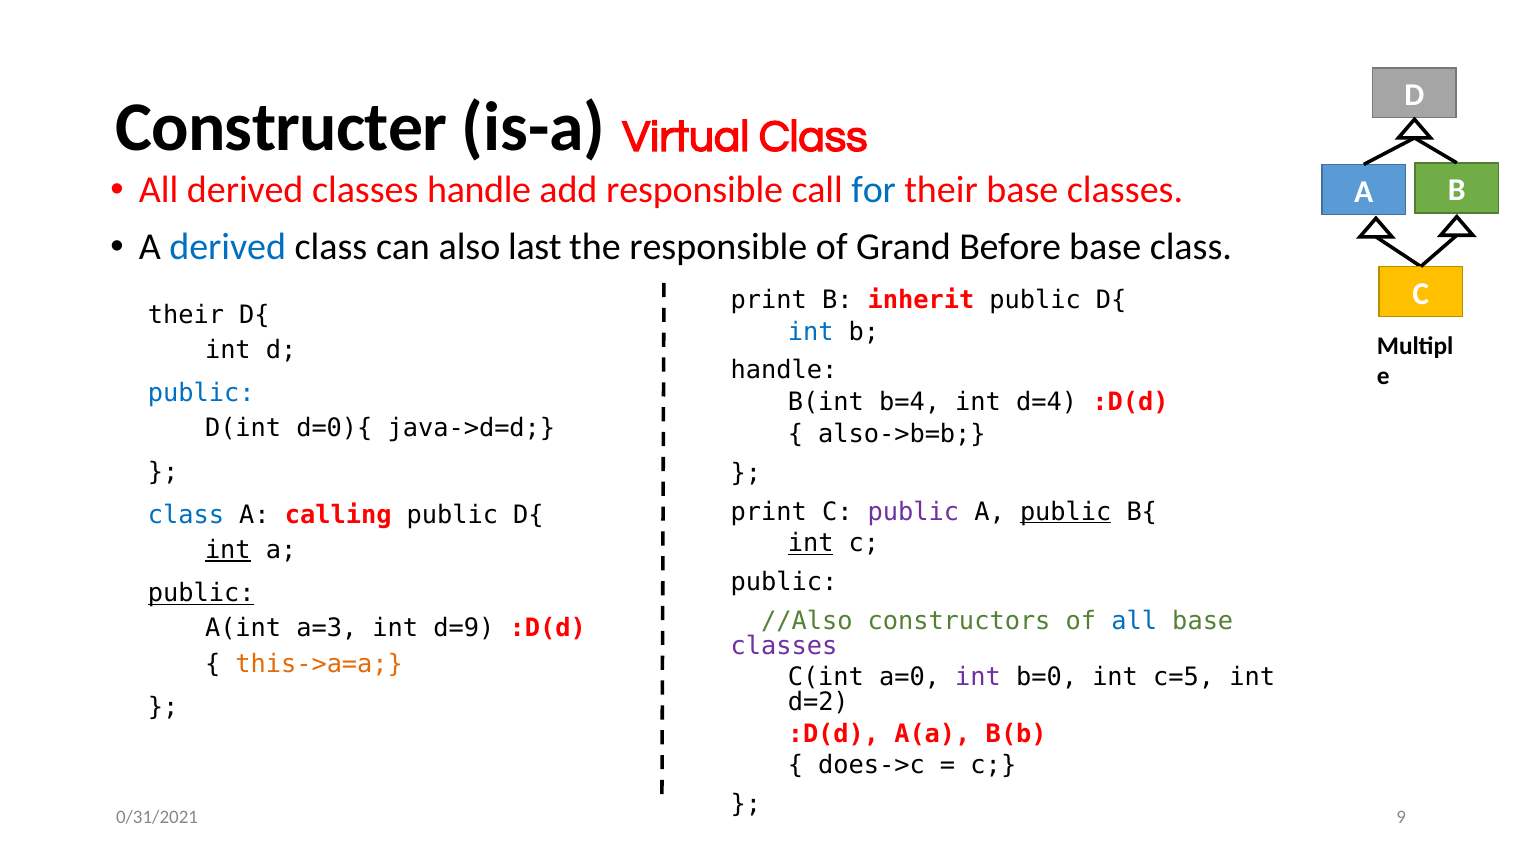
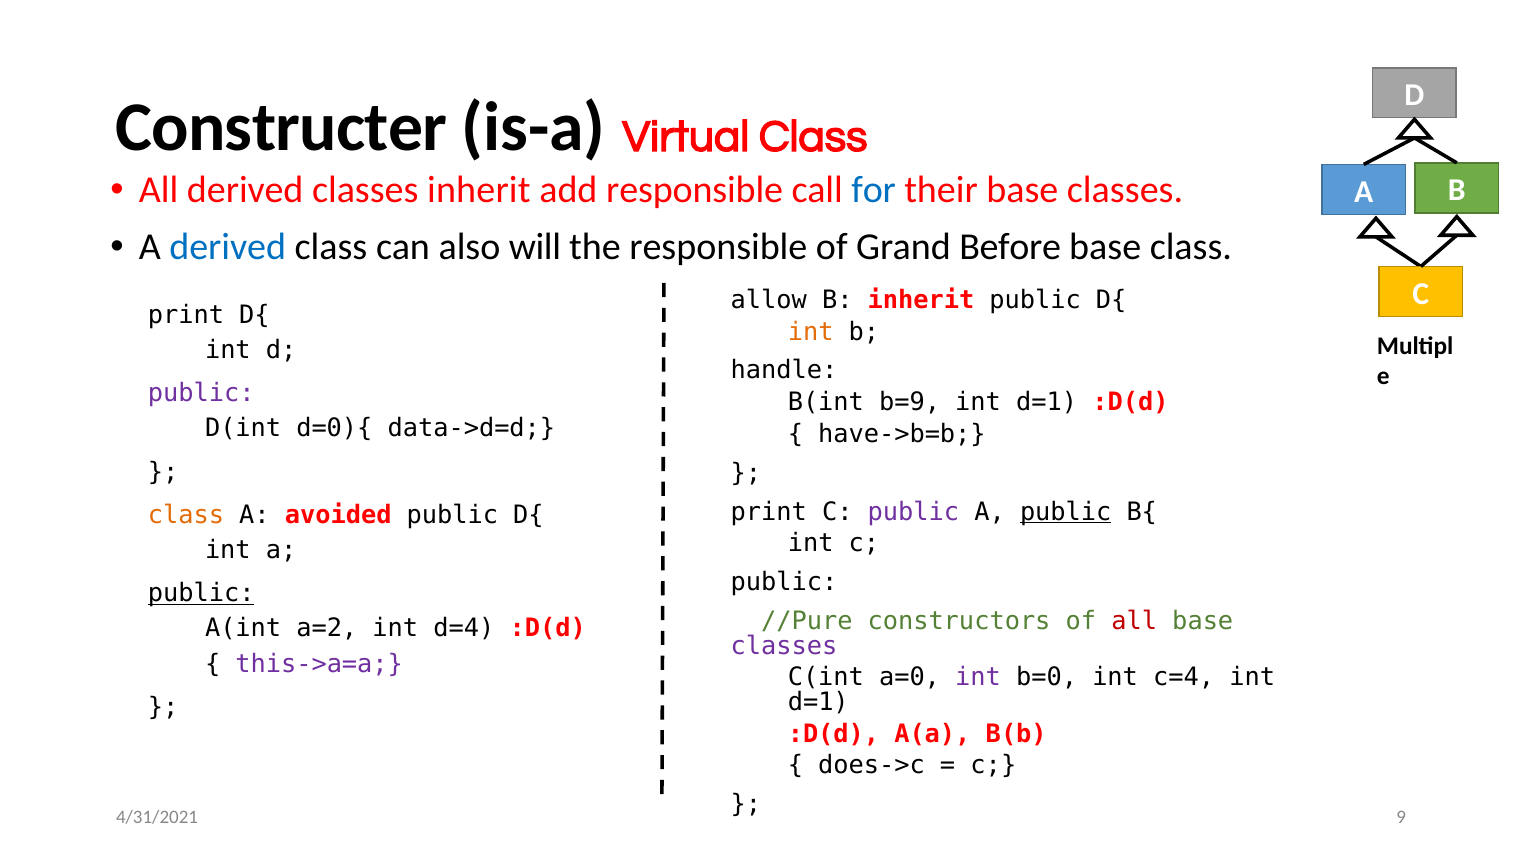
classes handle: handle -> inherit (479, 190)
last: last -> will (535, 247)
print: print -> allow (769, 300)
their: their -> print (186, 315)
int colour: blue -> orange (811, 332)
public colour: blue -> purple (201, 393)
b=4: b=4 -> b=9 (910, 402)
d=4: d=4 -> d=1 (1047, 402)
java->d=d: java->d=d -> data->d=d (471, 429)
also->b=b: also->b=b -> have->b=b (902, 434)
class colour: blue -> orange (186, 515)
calling: calling -> avoided (338, 515)
int underline: present -> none (811, 544)
int underline: present -> none (228, 550)
//Also: //Also -> //Pure (807, 621)
all colour: blue -> red (1134, 621)
a=3: a=3 -> a=2 (327, 629)
d=9: d=9 -> d=4 (464, 629)
this->a=a colour: orange -> purple (319, 664)
c=5: c=5 -> c=4 (1184, 678)
d=2: d=2 -> d=1 (818, 702)
0/31/2021: 0/31/2021 -> 4/31/2021 (157, 818)
